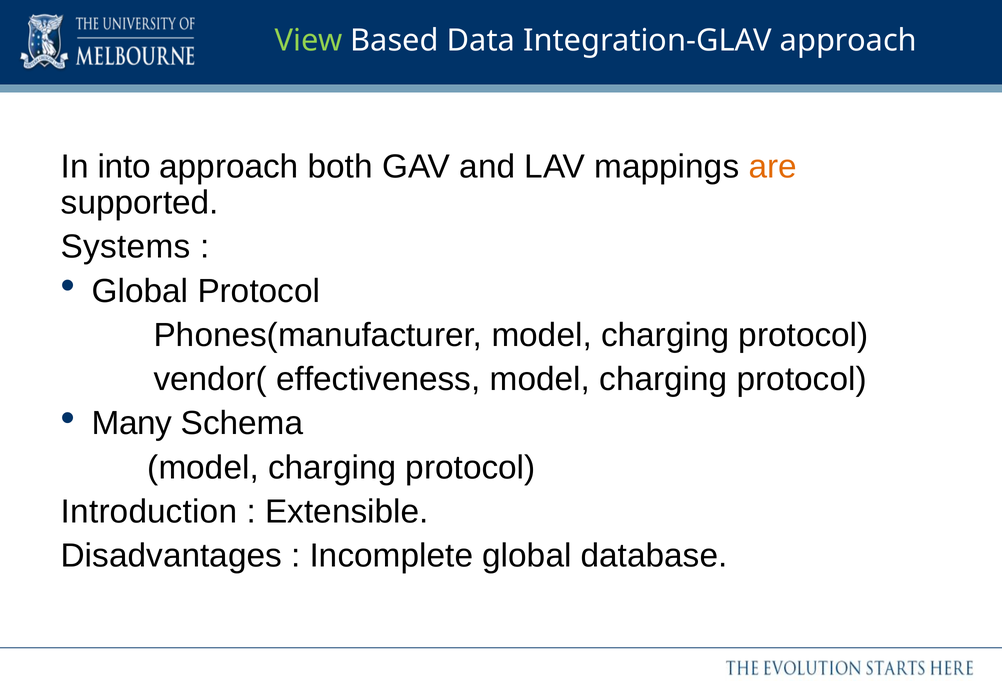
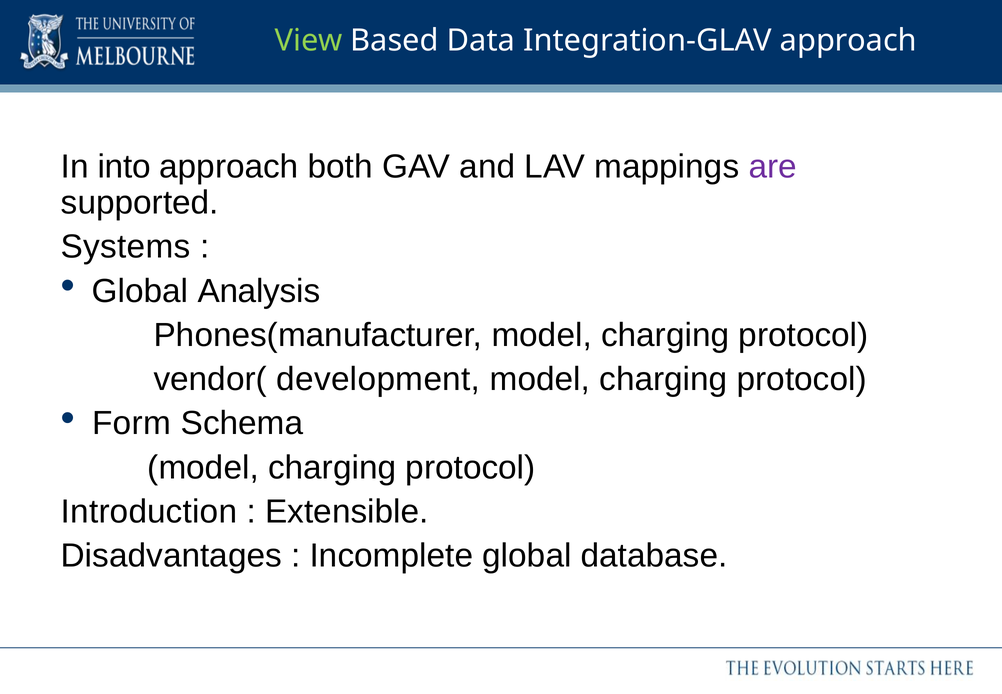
are colour: orange -> purple (773, 167)
Global Protocol: Protocol -> Analysis (259, 291)
effectiveness: effectiveness -> development (378, 379)
Many: Many -> Form (132, 423)
